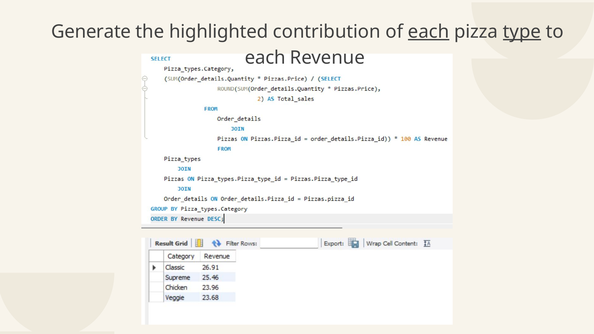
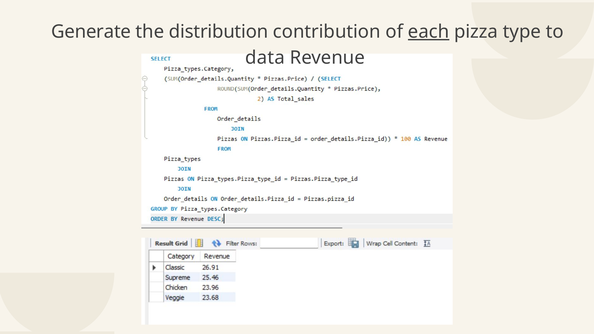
highlighted: highlighted -> distribution (219, 32)
type underline: present -> none (522, 32)
each: each -> data (265, 58)
